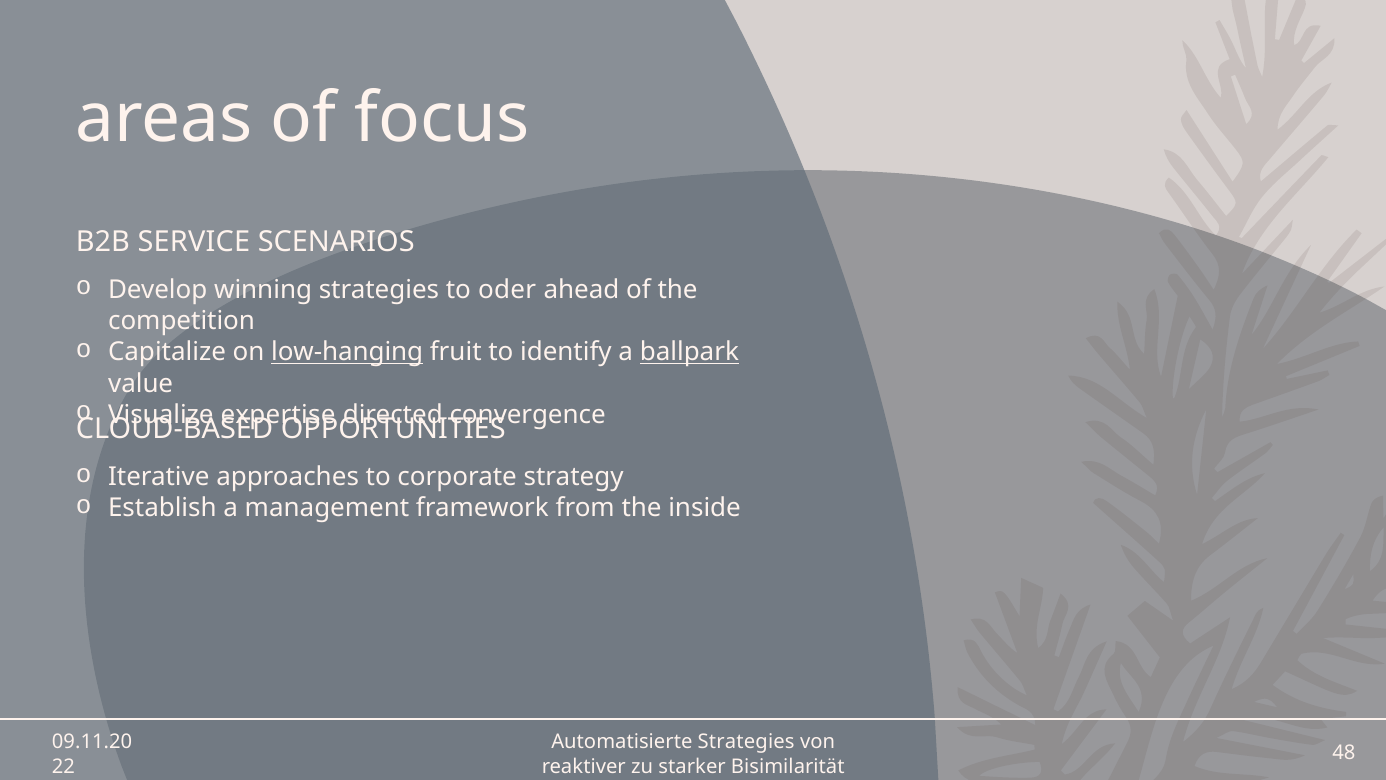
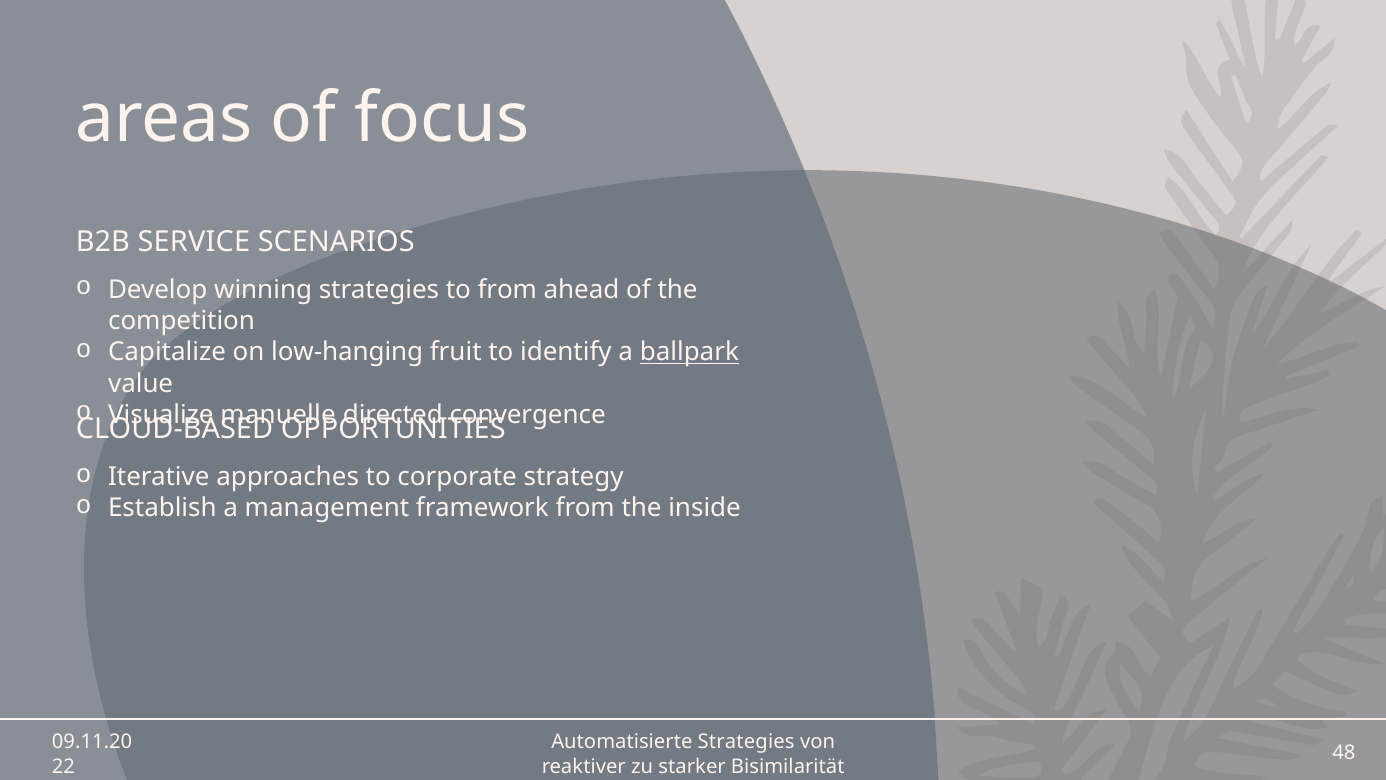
to oder: oder -> from (507, 290)
low-hanging underline: present -> none (347, 352)
expertise: expertise -> manuelle (278, 415)
